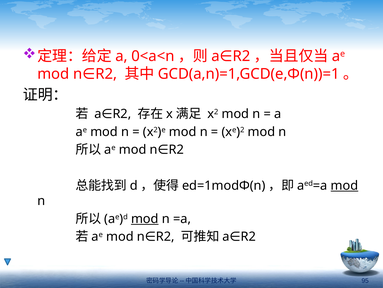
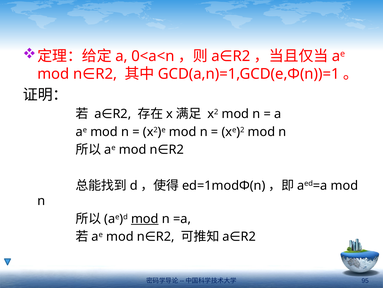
mod underline: present -> none (344, 185)
